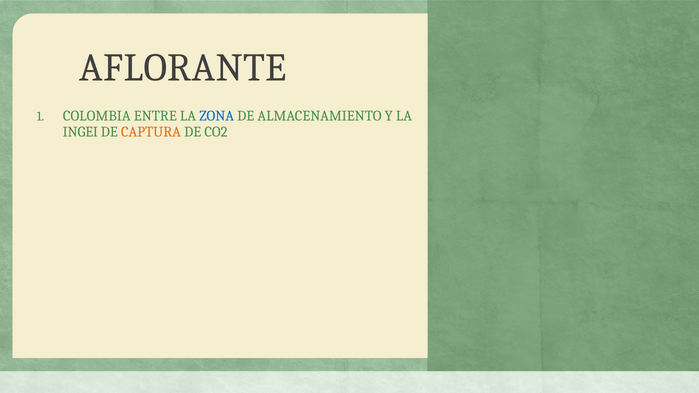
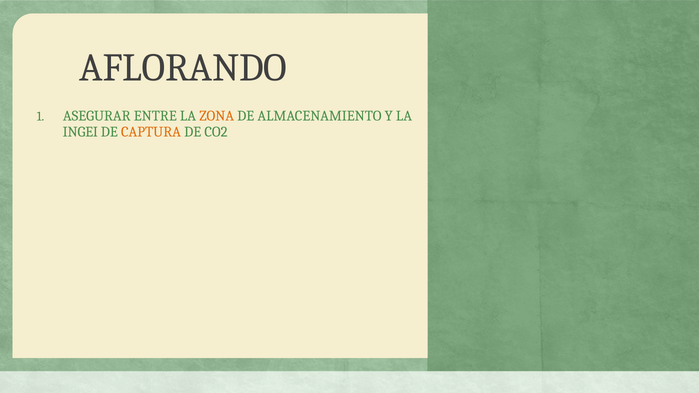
AFLORANTE: AFLORANTE -> AFLORANDO (183, 68)
COLOMBIA: COLOMBIA -> ASEGURAR (97, 116)
ZONA colour: blue -> orange (217, 116)
